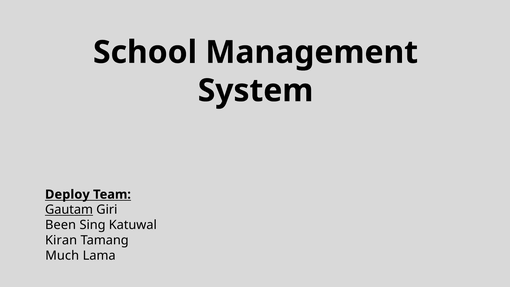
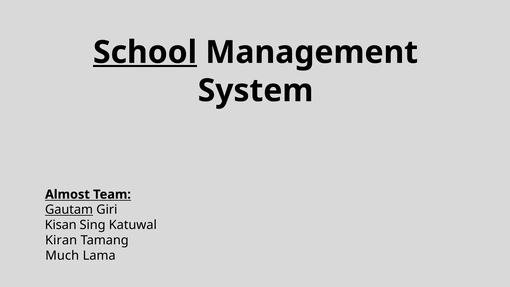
School underline: none -> present (145, 52)
Deploy: Deploy -> Almost (67, 194)
Been: Been -> Kisan (61, 225)
